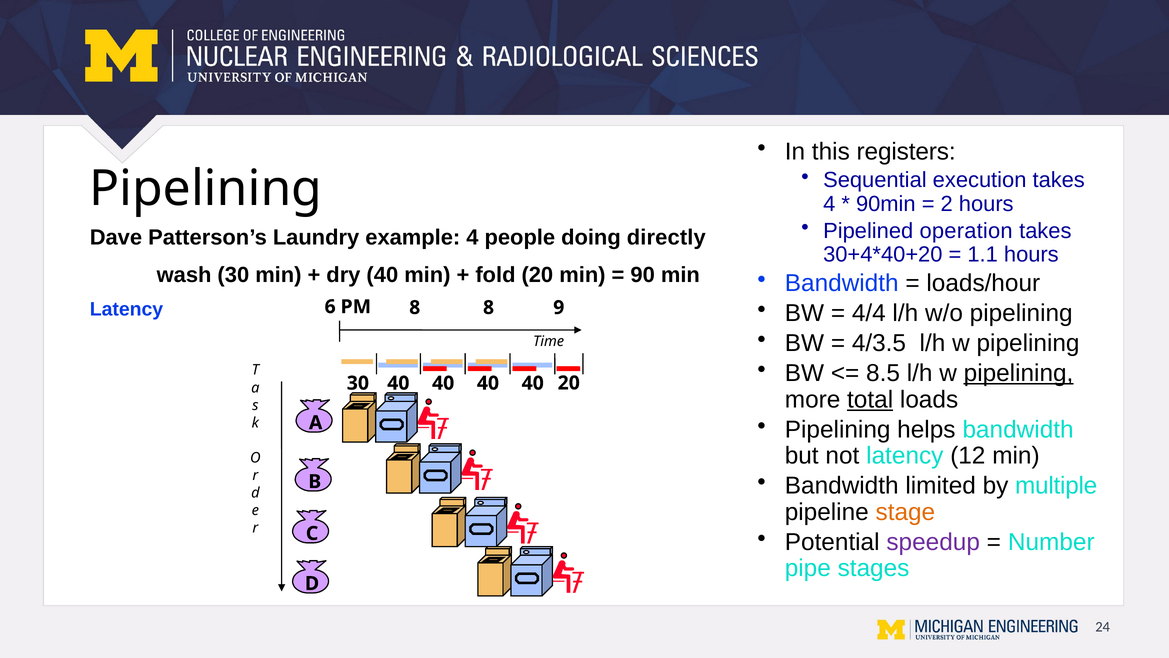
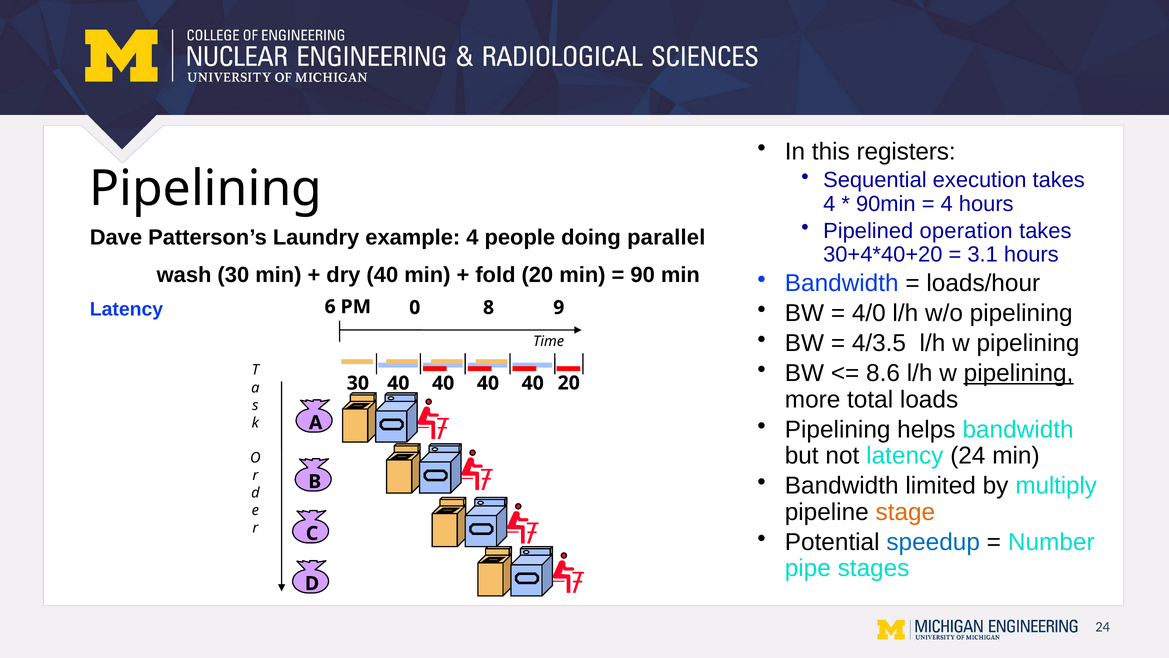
2: 2 -> 4 (947, 204)
directly: directly -> parallel (666, 238)
1.1: 1.1 -> 3.1 (983, 254)
4/4: 4/4 -> 4/0 (869, 313)
PM 8: 8 -> 0 (415, 307)
8.5: 8.5 -> 8.6 (883, 373)
total underline: present -> none (870, 399)
latency 12: 12 -> 24 (968, 456)
multiple: multiple -> multiply (1056, 485)
speedup colour: purple -> blue (933, 542)
